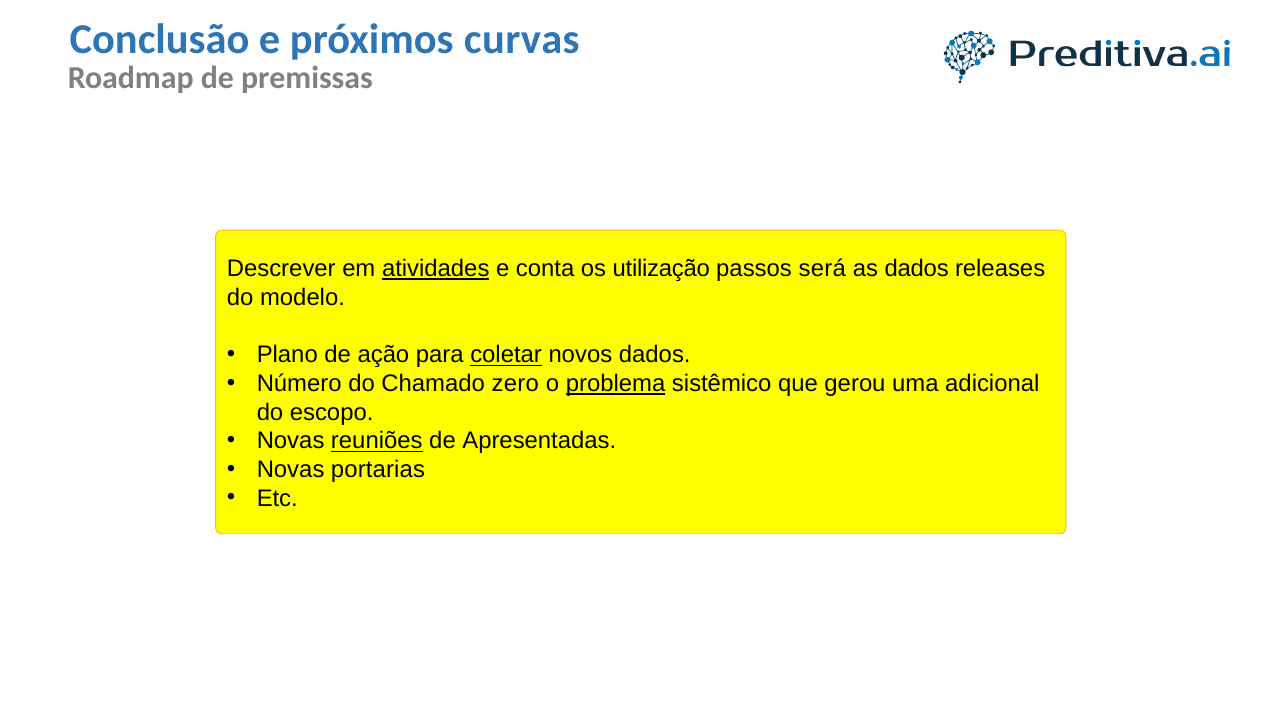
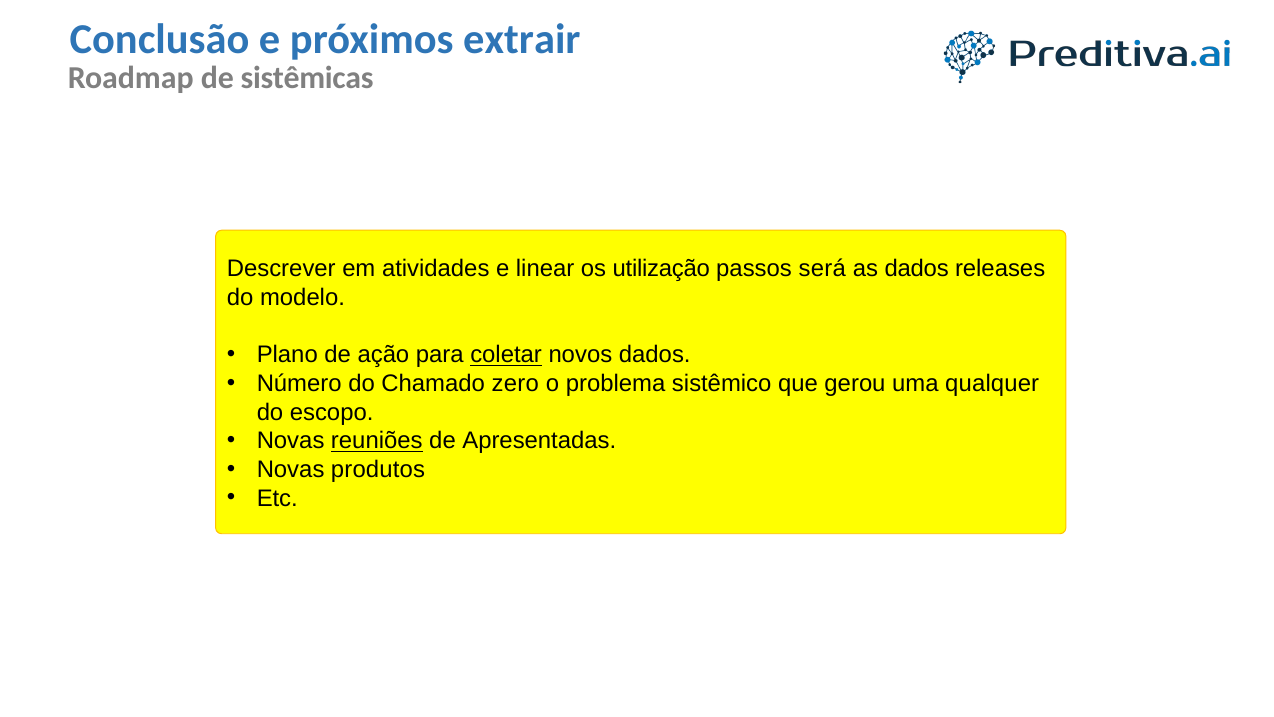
curvas: curvas -> extrair (522, 40)
premissas: premissas -> sistêmicas (307, 78)
atividades underline: present -> none (436, 269)
conta: conta -> linear (545, 269)
problema underline: present -> none (616, 383)
adicional: adicional -> qualquer (992, 383)
portarias: portarias -> produtos (378, 469)
